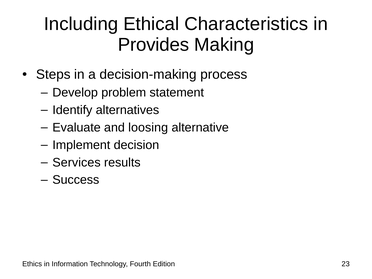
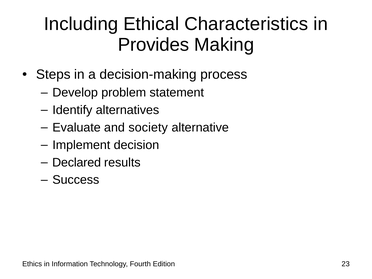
loosing: loosing -> society (148, 127)
Services: Services -> Declared (77, 162)
